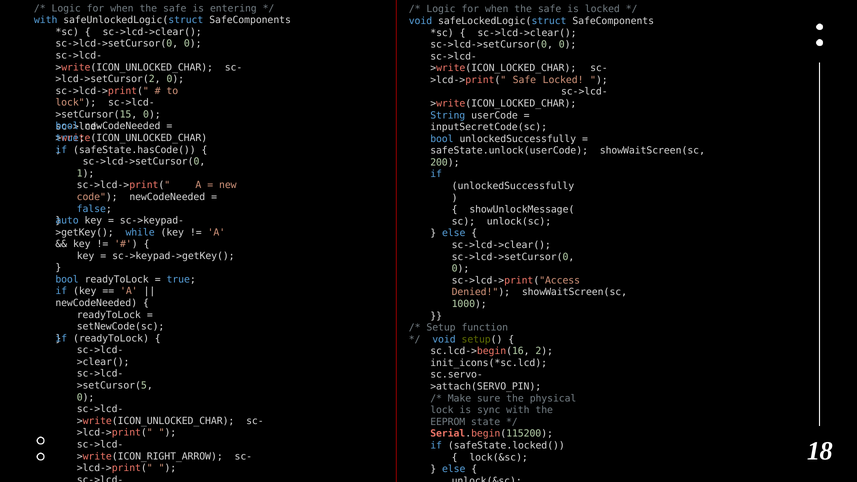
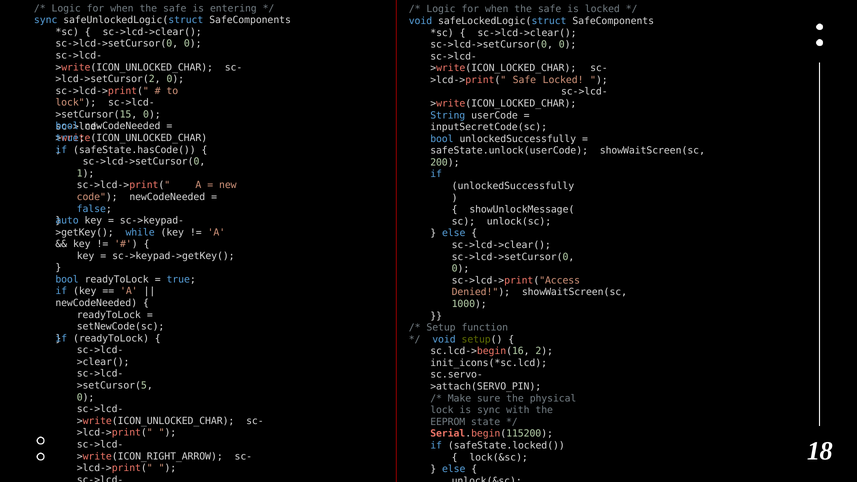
with: with -> sync (46, 20)
